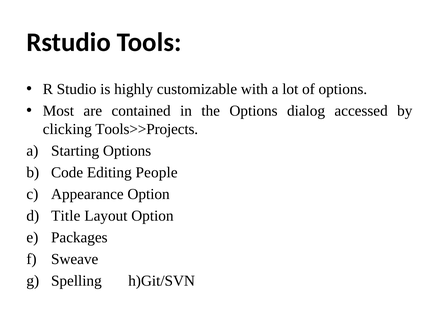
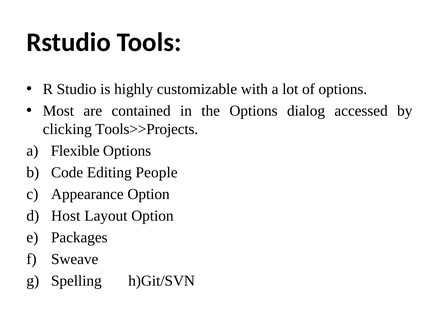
Starting: Starting -> Flexible (75, 151)
Title: Title -> Host (66, 216)
